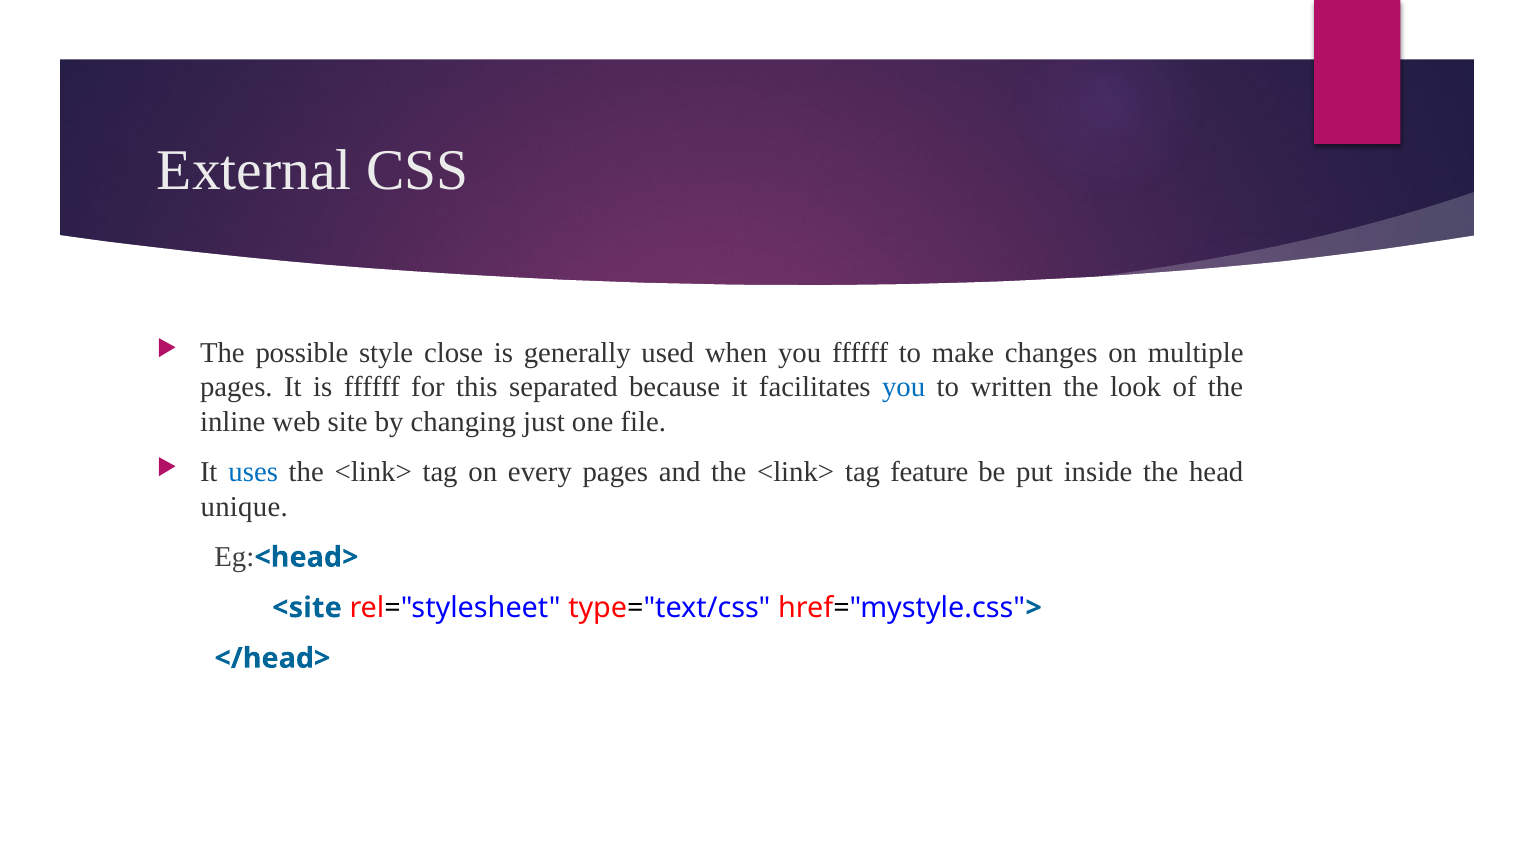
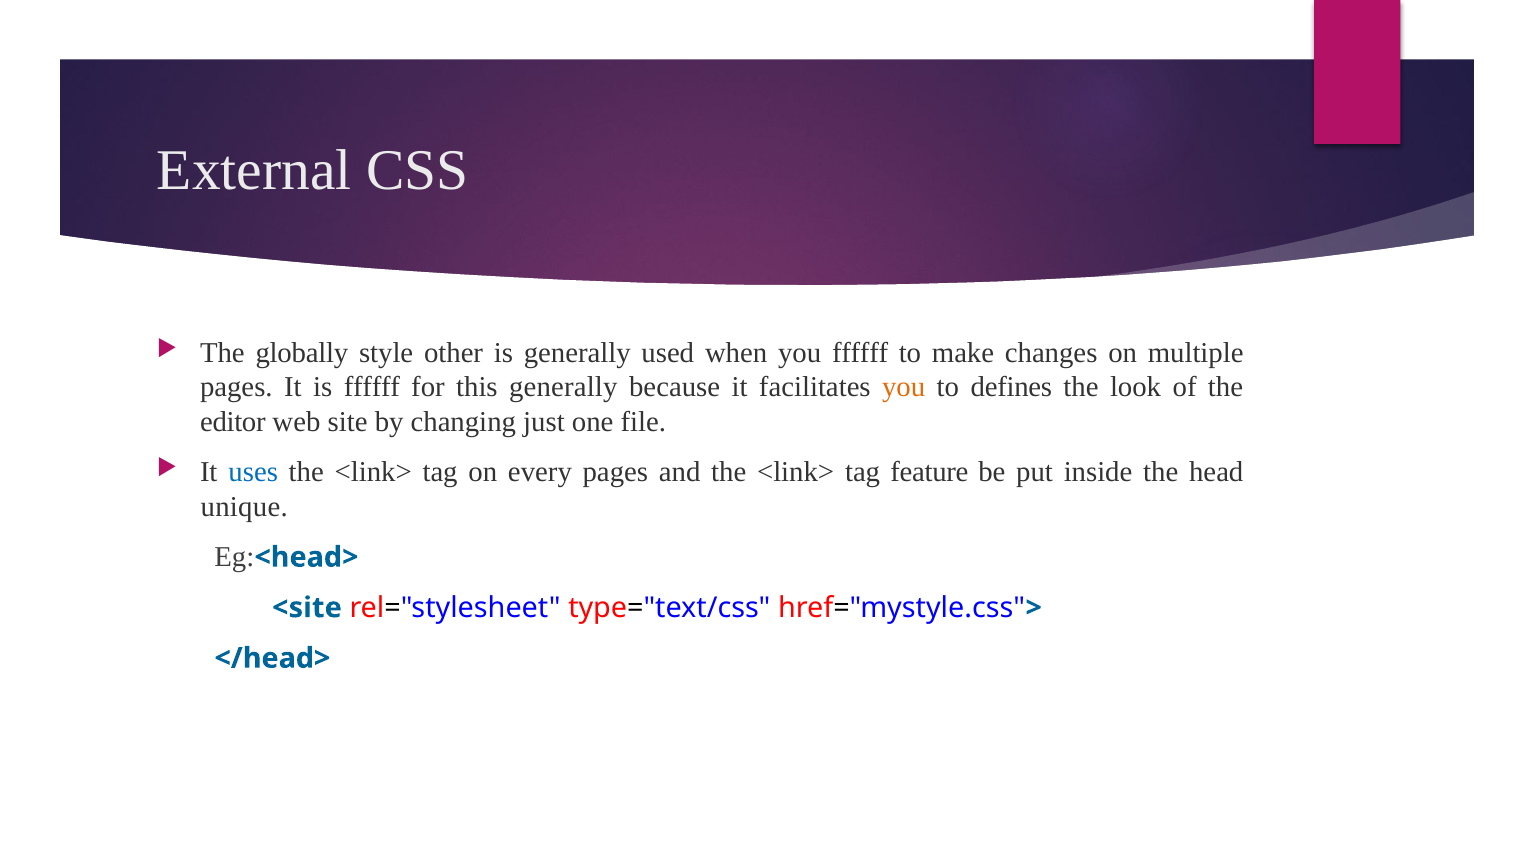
possible: possible -> globally (302, 353)
close: close -> other (454, 353)
this separated: separated -> generally (563, 387)
you colour: blue -> orange (904, 387)
written: written -> defines (1011, 387)
inline: inline -> editor (233, 422)
